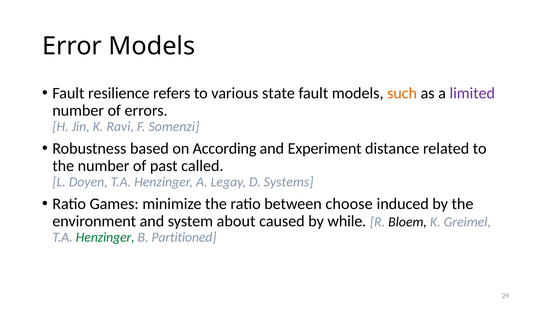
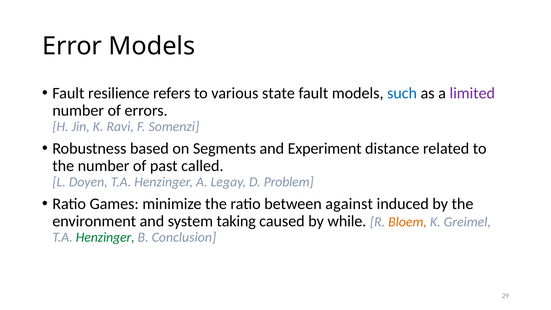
such colour: orange -> blue (402, 93)
According: According -> Segments (225, 148)
Systems: Systems -> Problem (289, 182)
choose: choose -> against (349, 204)
about: about -> taking (236, 221)
Bloem colour: black -> orange (408, 222)
Partitioned: Partitioned -> Conclusion (184, 237)
